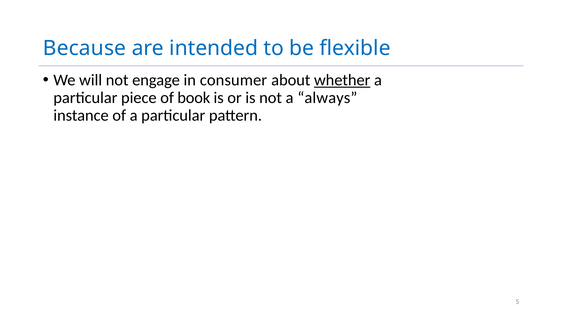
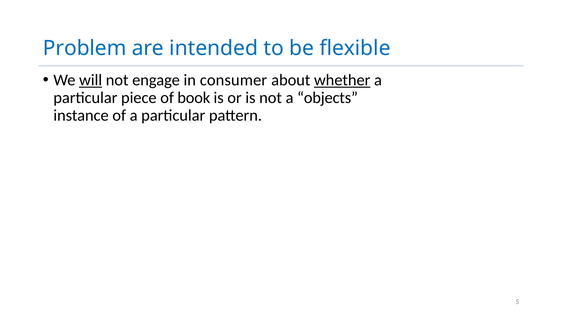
Because: Because -> Problem (85, 48)
will underline: none -> present (91, 80)
always: always -> objects (328, 98)
